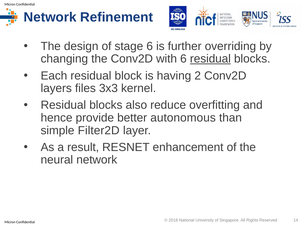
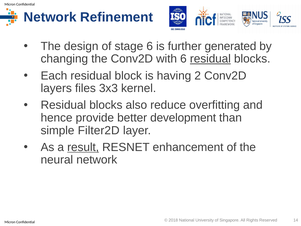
overriding: overriding -> generated (230, 46)
autonomous: autonomous -> development (183, 118)
result underline: none -> present (83, 147)
